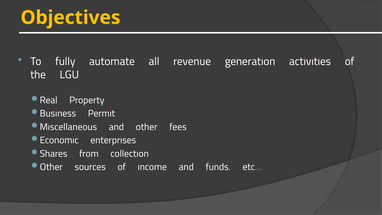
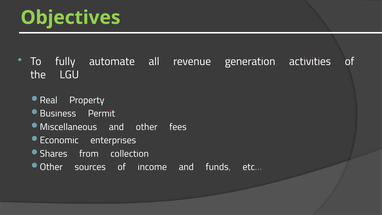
Objectives colour: yellow -> light green (71, 18)
